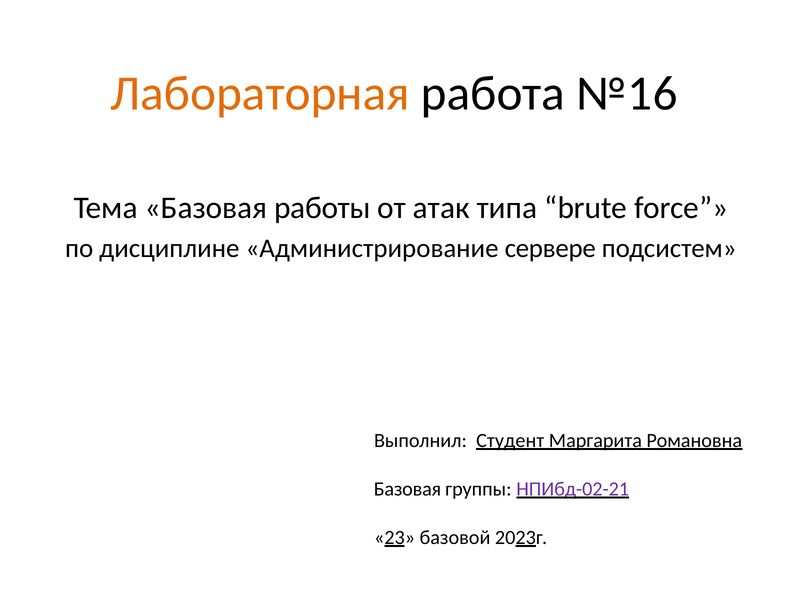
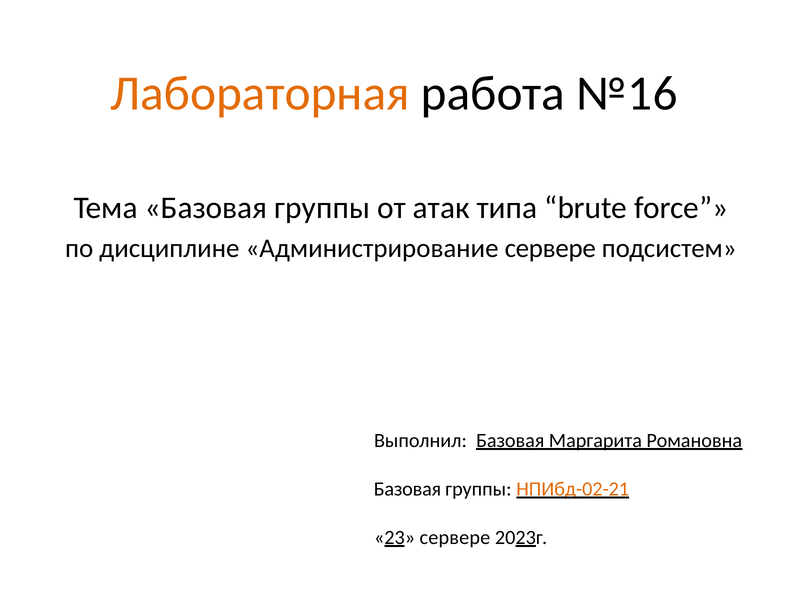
Тема Базовая работы: работы -> группы (322, 208)
Выполнил Студент: Студент -> Базовая (510, 440)
НПИбд-02-21 colour: purple -> orange (573, 489)
23 базовой: базовой -> сервере (455, 537)
